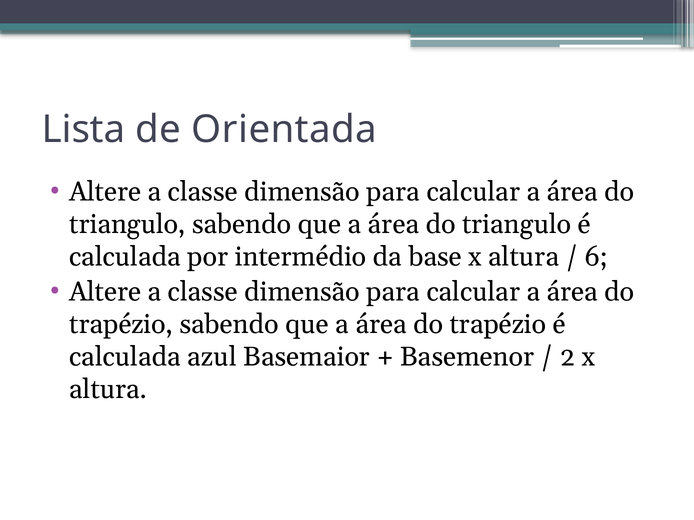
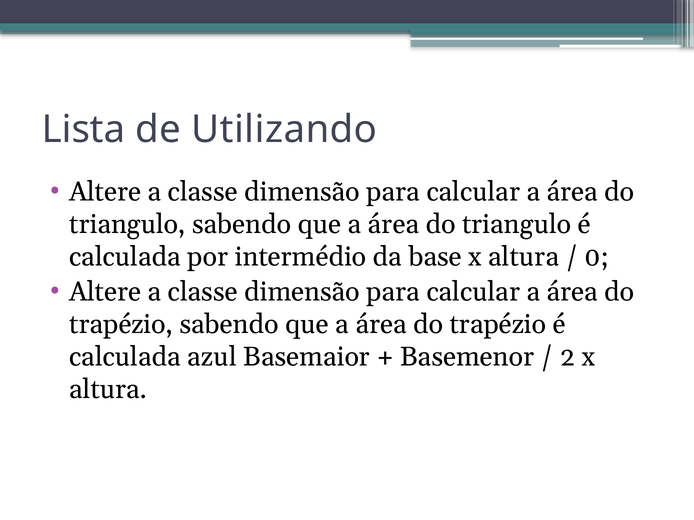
Orientada: Orientada -> Utilizando (284, 130)
6: 6 -> 0 (597, 257)
